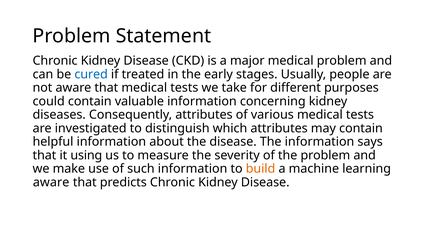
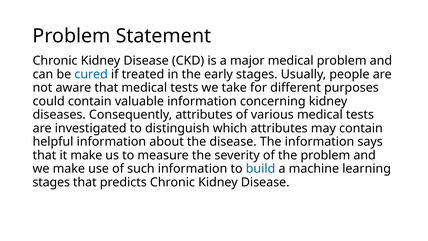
it using: using -> make (86, 155)
build colour: orange -> blue (261, 169)
aware: aware -> stages (51, 182)
